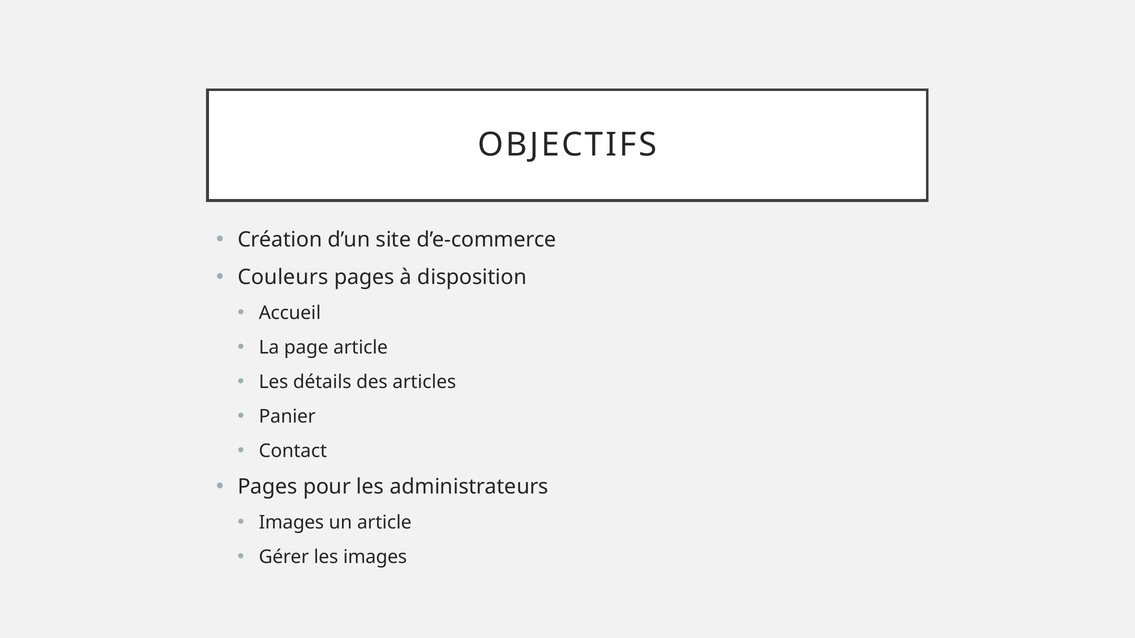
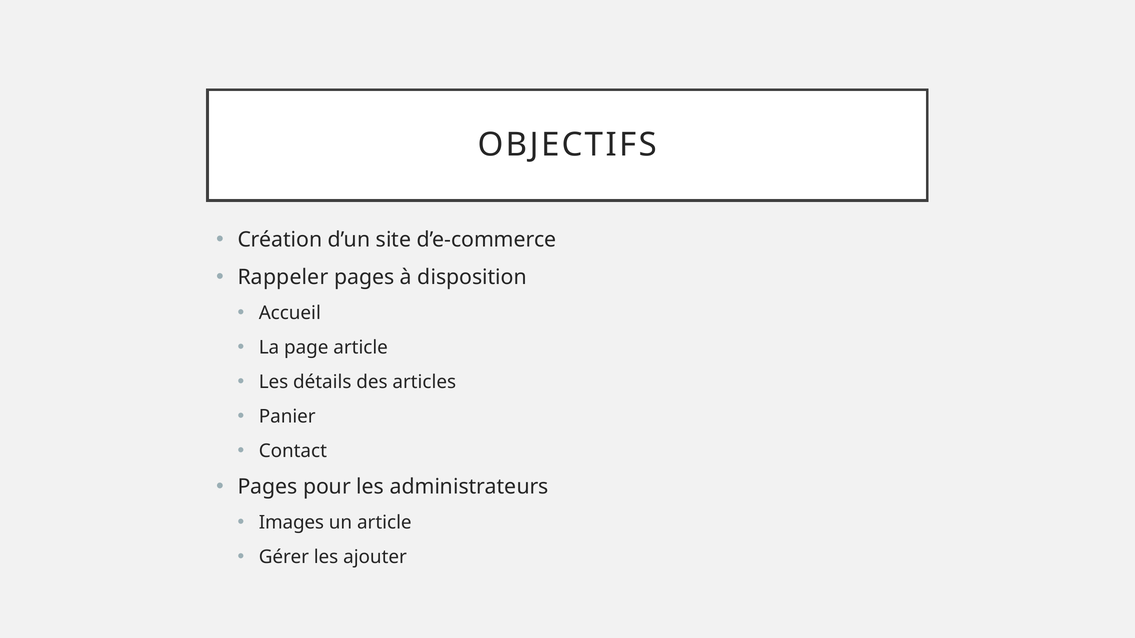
Couleurs: Couleurs -> Rappeler (283, 277)
les images: images -> ajouter (375, 557)
